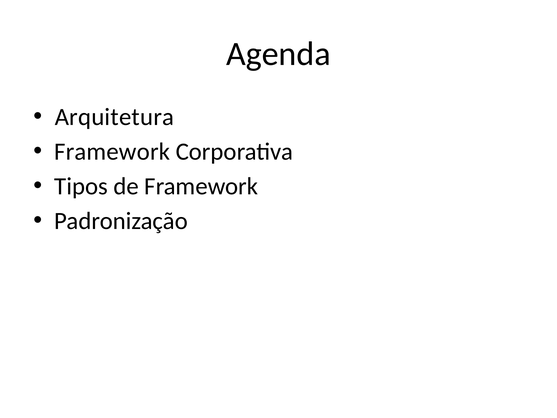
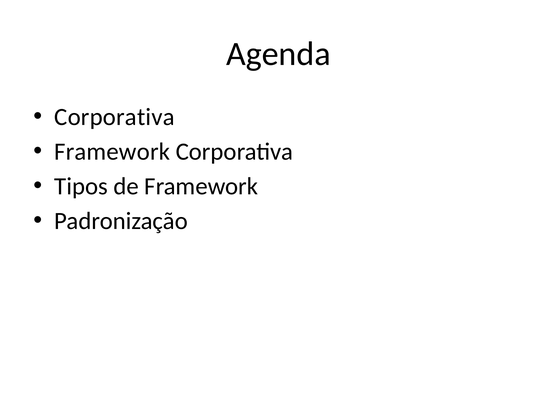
Arquitetura: Arquitetura -> Corporativa (114, 117)
